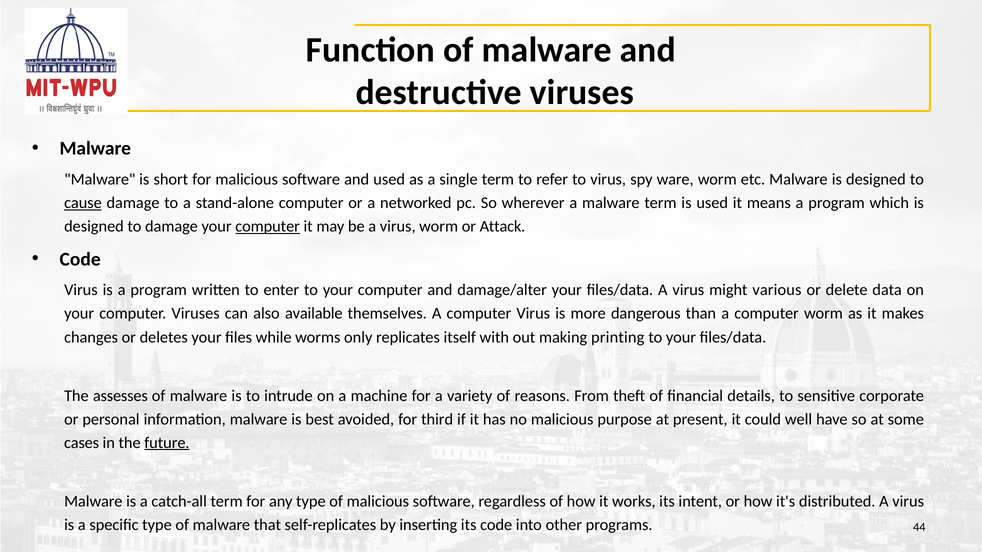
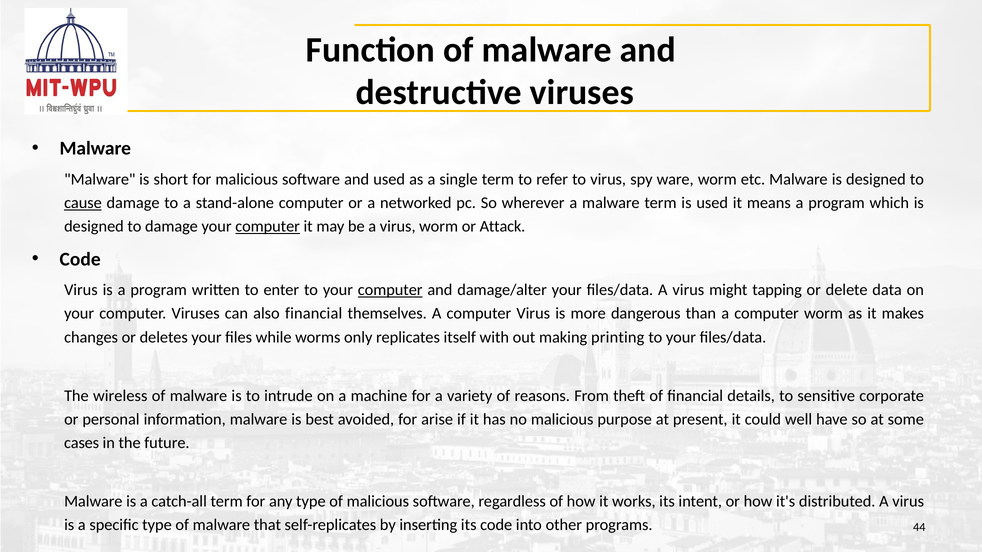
computer underline: none -> present (390, 290)
various: various -> tapping (777, 290)
also available: available -> financial (314, 314)
assesses: assesses -> wireless (120, 396)
third: third -> arise (437, 419)
future underline: present -> none (167, 443)
